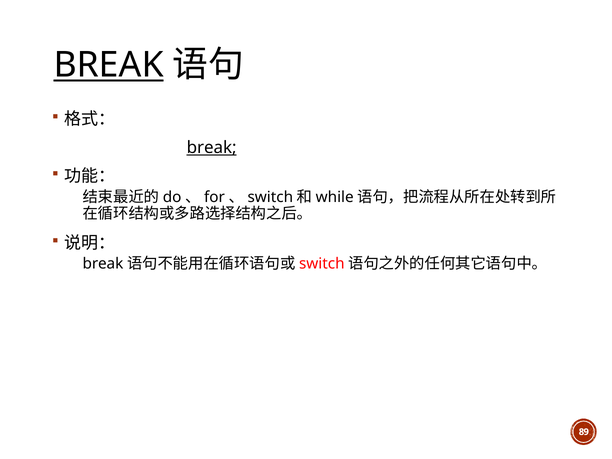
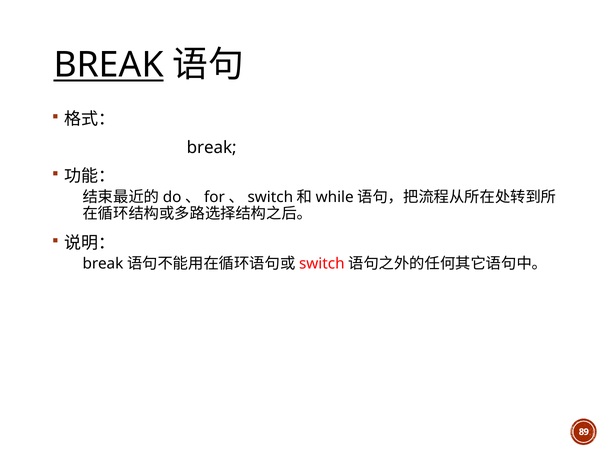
break underline: present -> none (212, 148)
